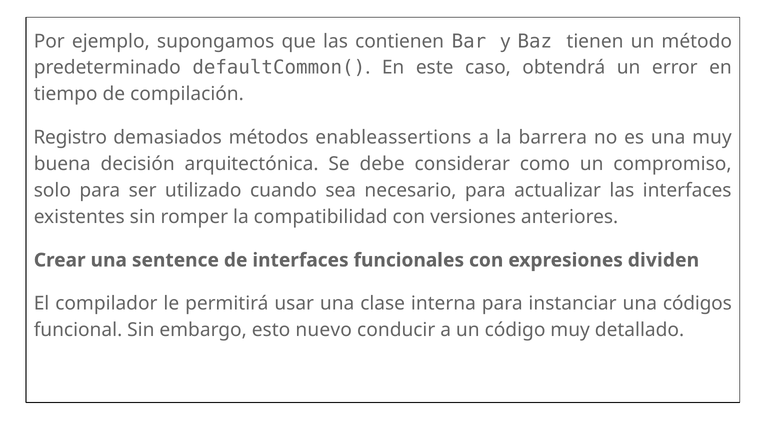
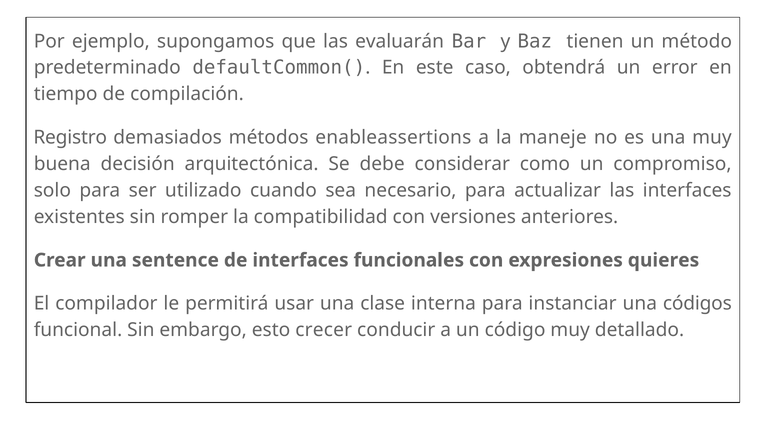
contienen: contienen -> evaluarán (400, 41)
barrera: barrera -> maneje (553, 137)
dividen: dividen -> quieres (664, 260)
nuevo: nuevo -> crecer (324, 330)
